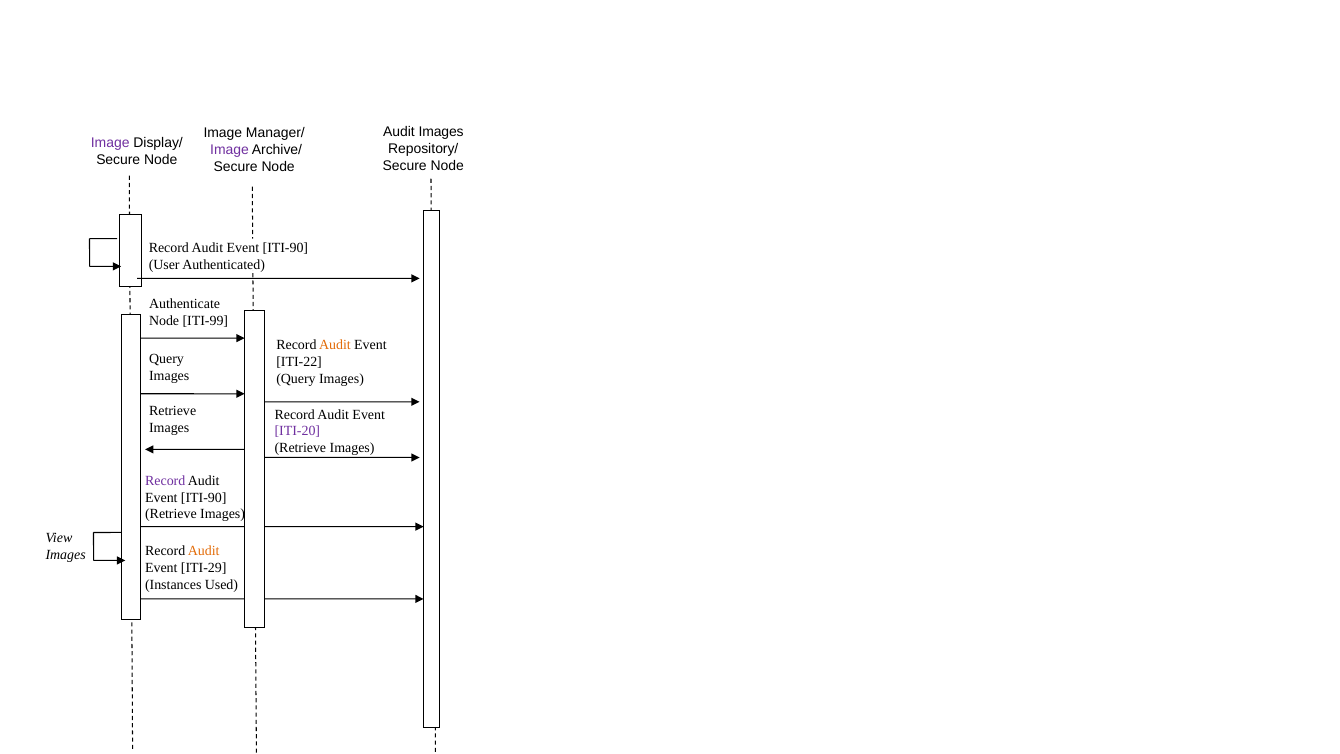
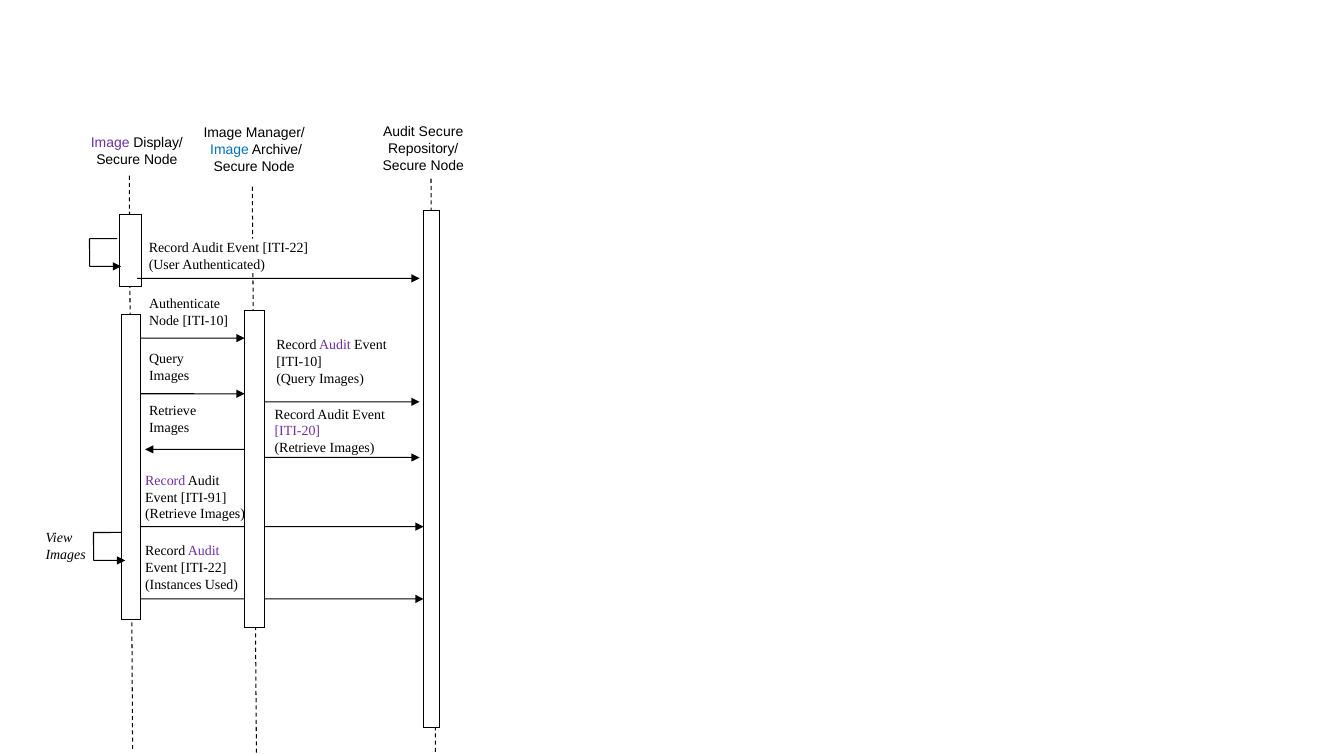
Audit Images: Images -> Secure (441, 132)
Image colour: purple -> blue (230, 150)
ITI-90: ITI-90 -> ITI-22 (285, 248)
Node ITI-99: ITI-99 -> ITI-10 (205, 320)
Audit colour: orange -> purple (335, 345)
ITI-22: ITI-22 -> ITI-10 (299, 362)
ITI-90: ITI-90 -> ITI-91 (204, 497)
Audit colour: orange -> purple (204, 551)
ITI-29: ITI-29 -> ITI-22 (204, 568)
